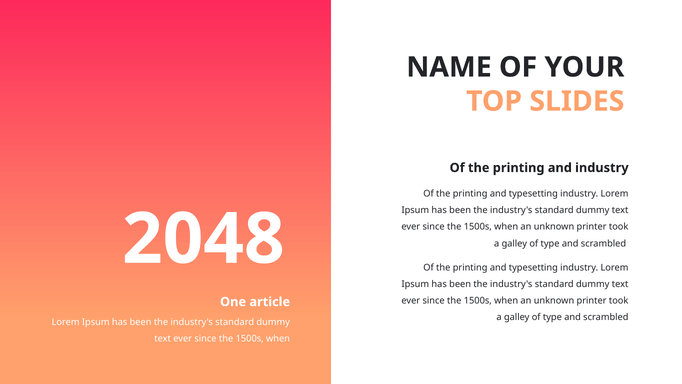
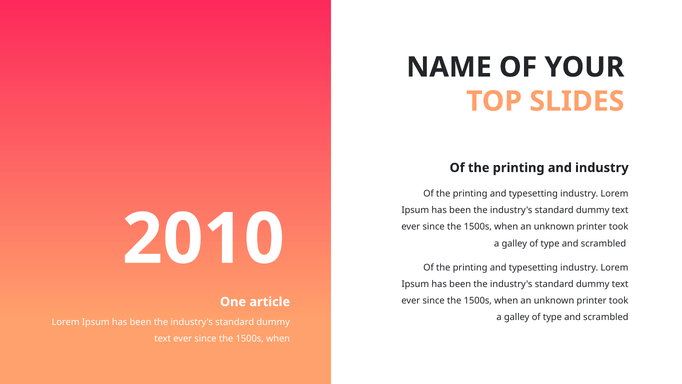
2048: 2048 -> 2010 (203, 239)
